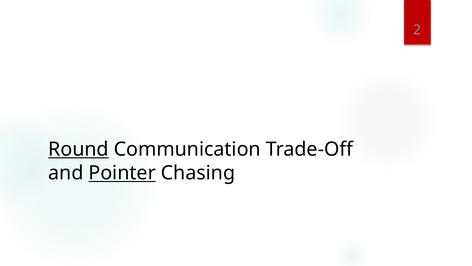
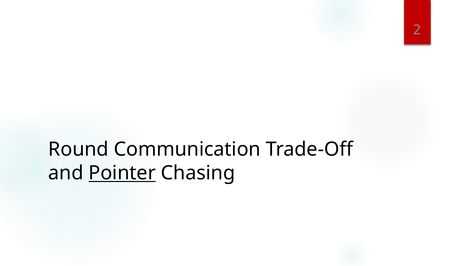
Round underline: present -> none (78, 149)
